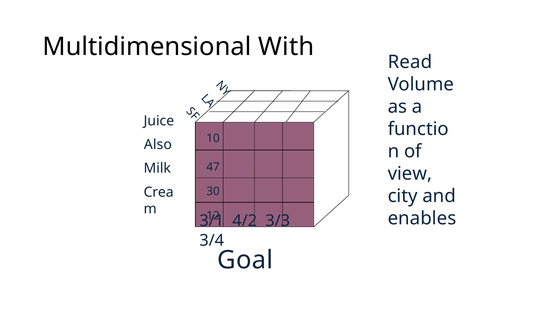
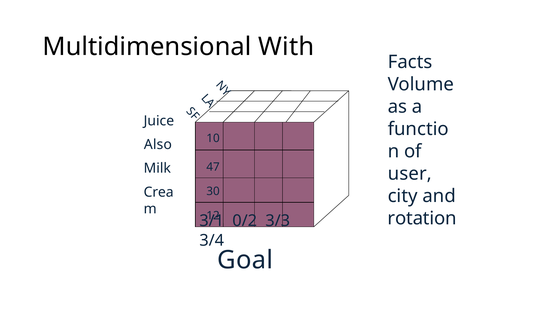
Read: Read -> Facts (410, 62)
view: view -> user (410, 174)
enables: enables -> rotation (422, 218)
4/2: 4/2 -> 0/2 (245, 221)
